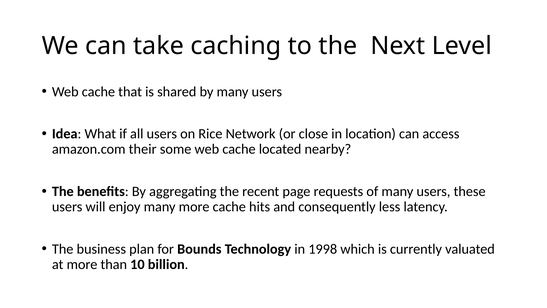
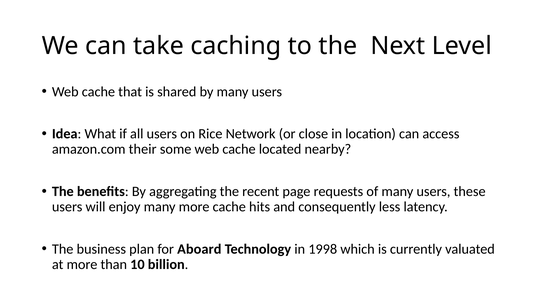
Bounds: Bounds -> Aboard (199, 249)
